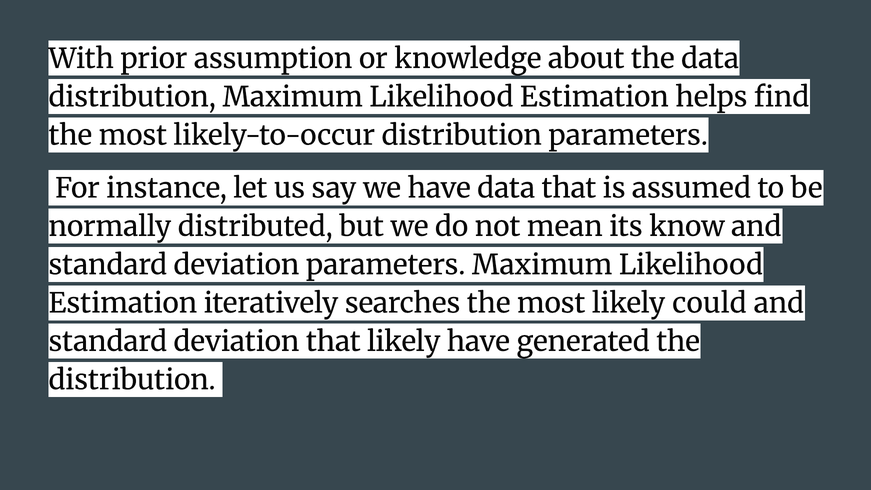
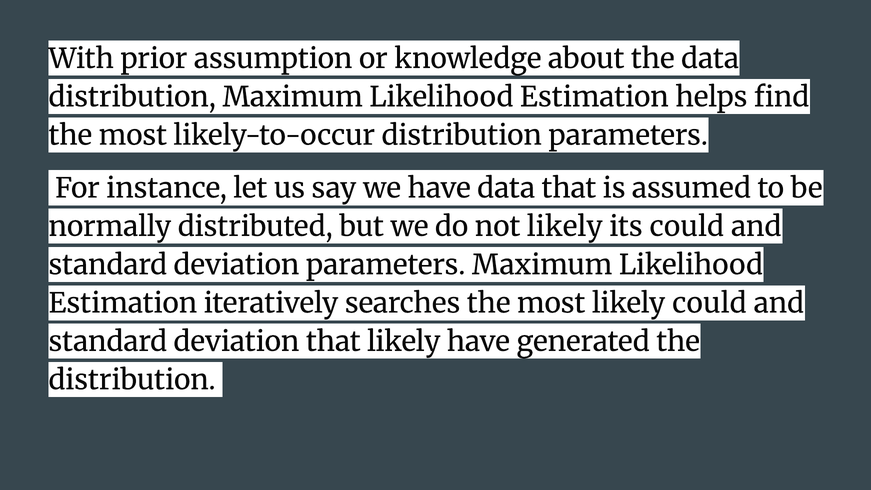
not mean: mean -> likely (565, 227)
its know: know -> could (687, 227)
